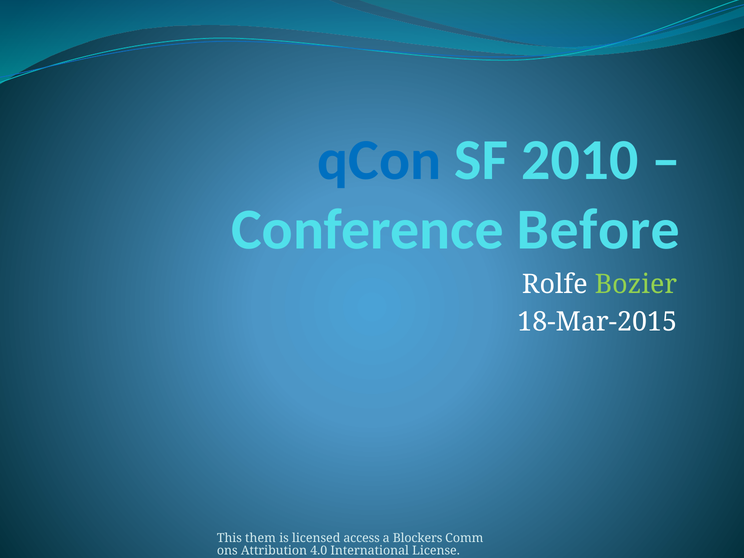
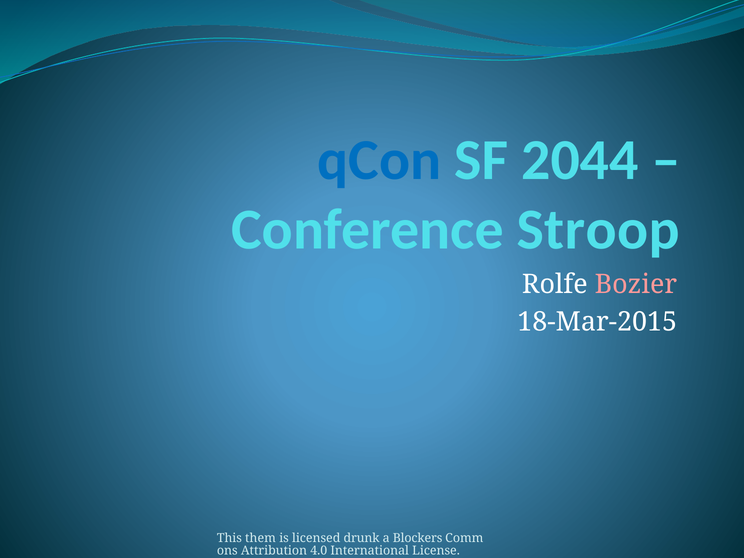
2010: 2010 -> 2044 (580, 160)
Before: Before -> Stroop (598, 230)
Bozier colour: light green -> pink (636, 284)
access: access -> drunk (362, 538)
